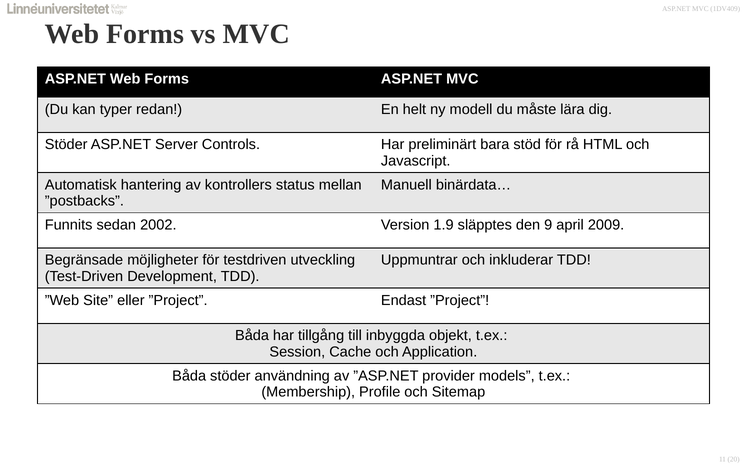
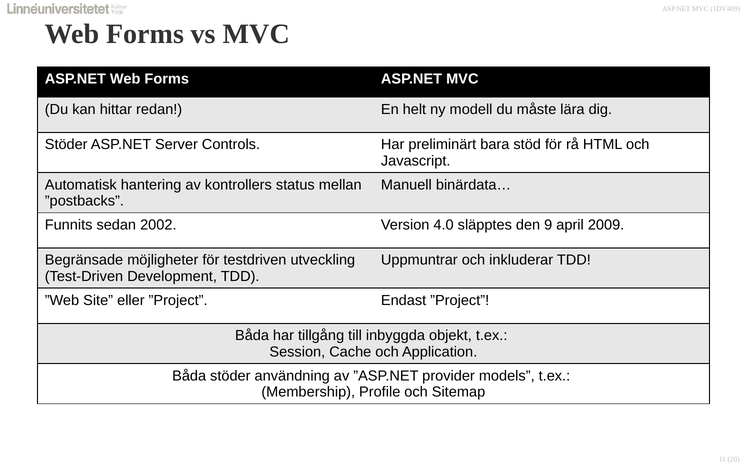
typer: typer -> hittar (116, 109)
1.9: 1.9 -> 4.0 (444, 225)
